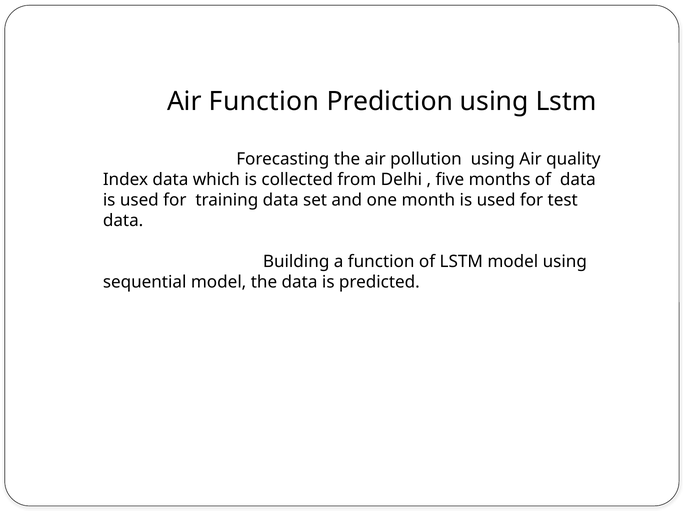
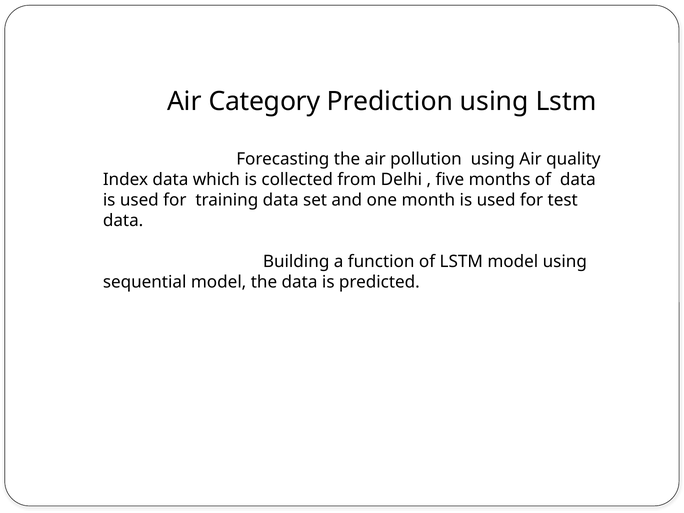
Air Function: Function -> Category (264, 101)
